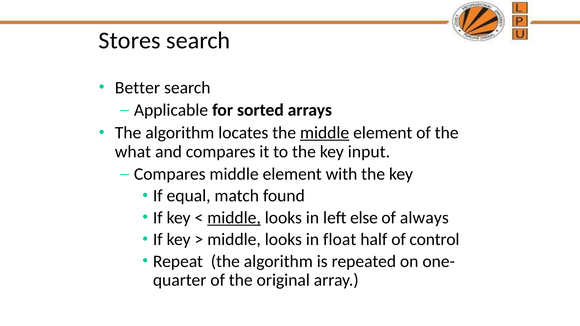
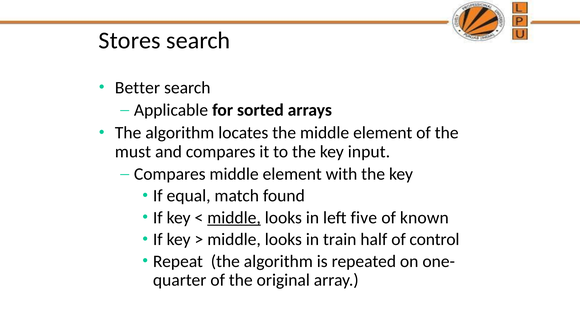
middle underline: present -> none (325, 133)
what: what -> must (133, 152)
else: else -> five (364, 218)
always: always -> known (424, 218)
float: float -> train (340, 240)
